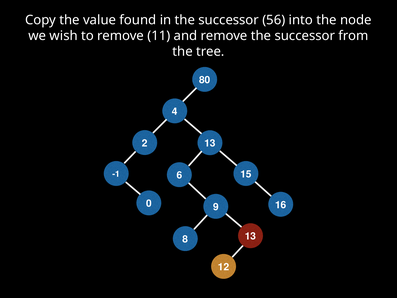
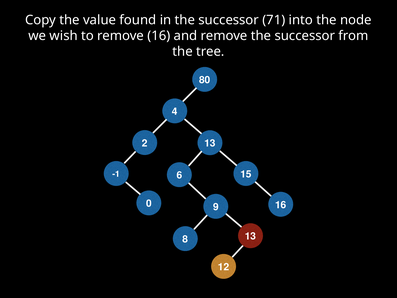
56: 56 -> 71 (274, 20)
remove 11: 11 -> 16 (159, 36)
